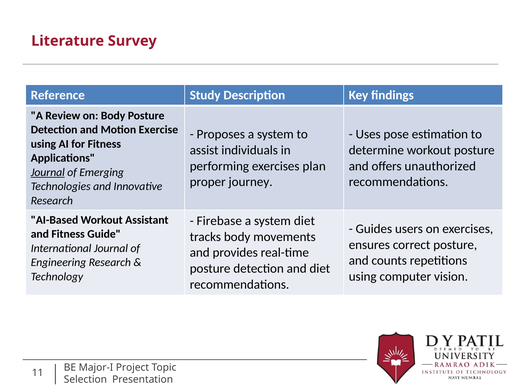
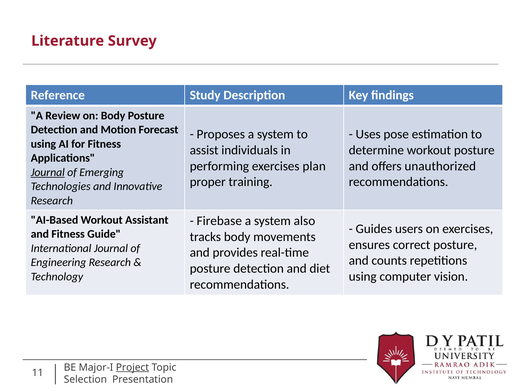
Exercise: Exercise -> Forecast (159, 130)
journey: journey -> training (251, 182)
system diet: diet -> also (304, 221)
Project underline: none -> present (132, 367)
